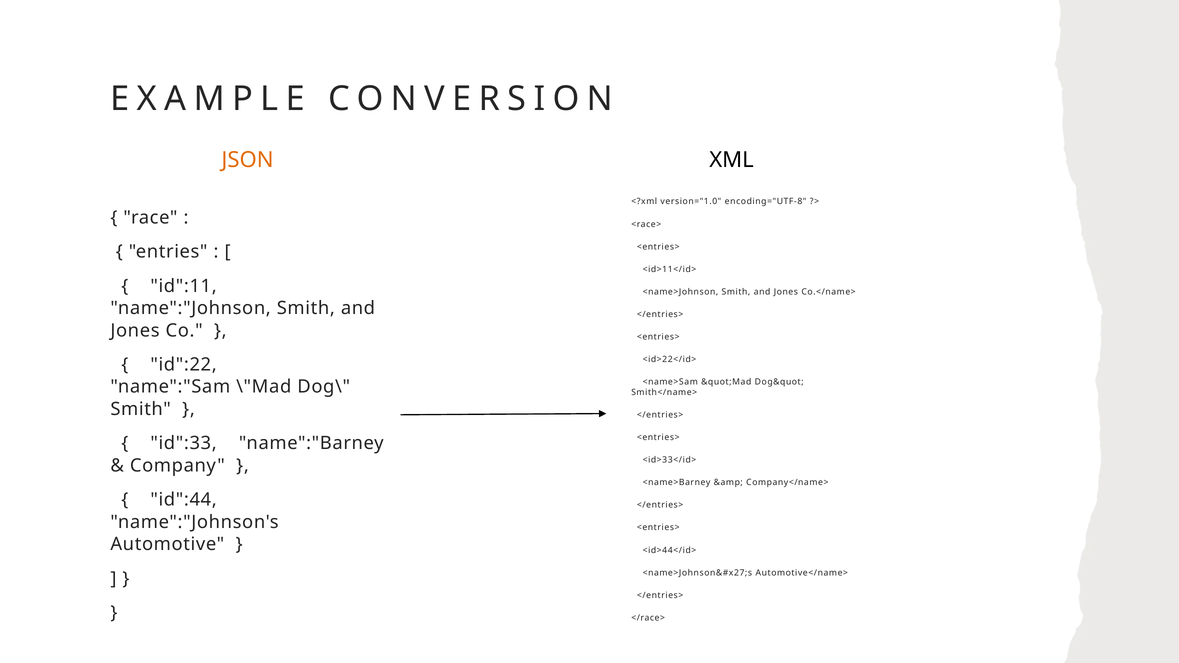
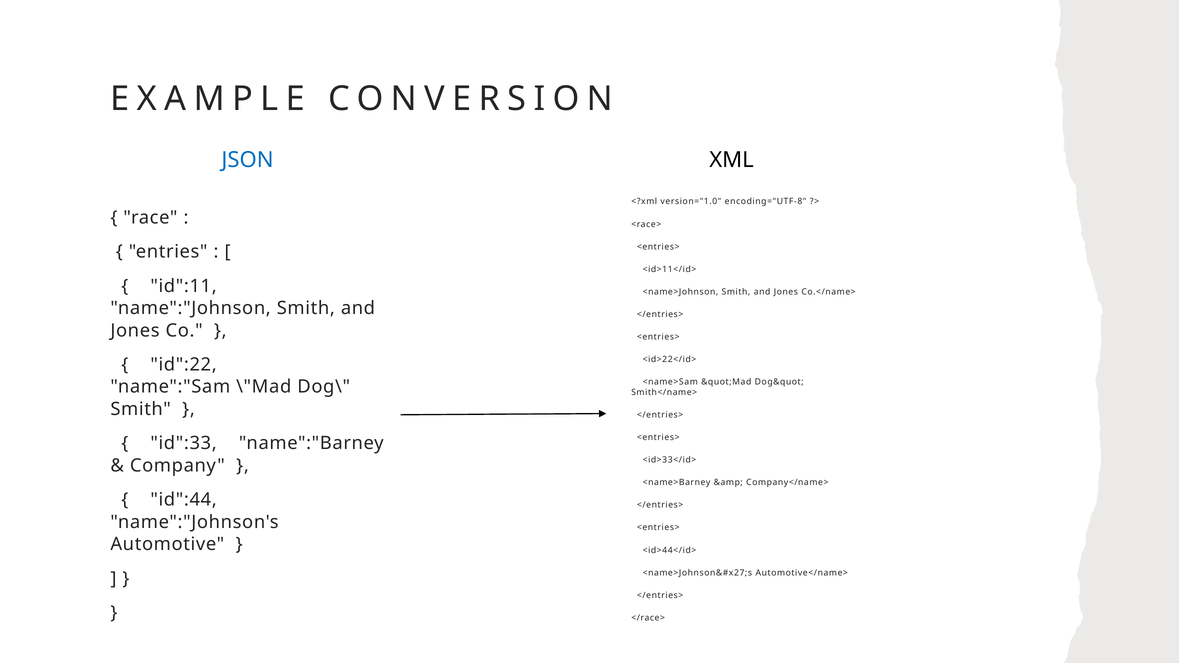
JSON colour: orange -> blue (248, 160)
